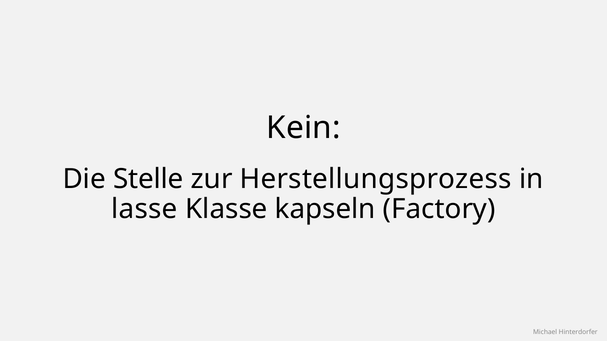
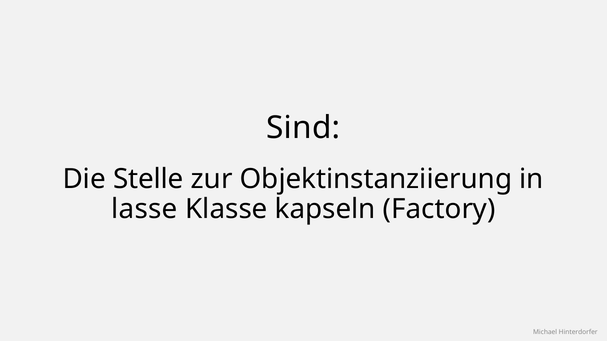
Kein: Kein -> Sind (303, 128)
Herstellungsprozess: Herstellungsprozess -> Objektinstanziierung (376, 179)
